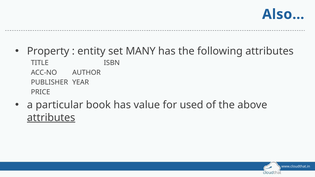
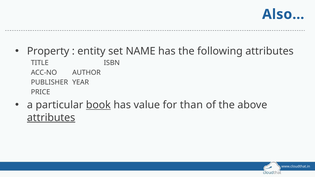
MANY: MANY -> NAME (141, 51)
book underline: none -> present (98, 105)
used: used -> than (191, 105)
